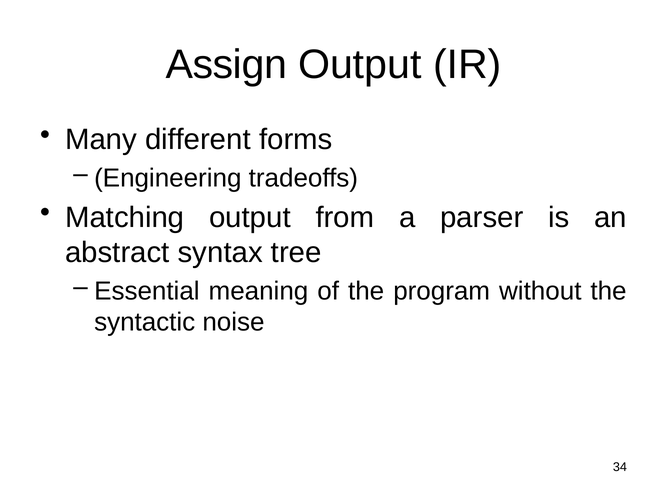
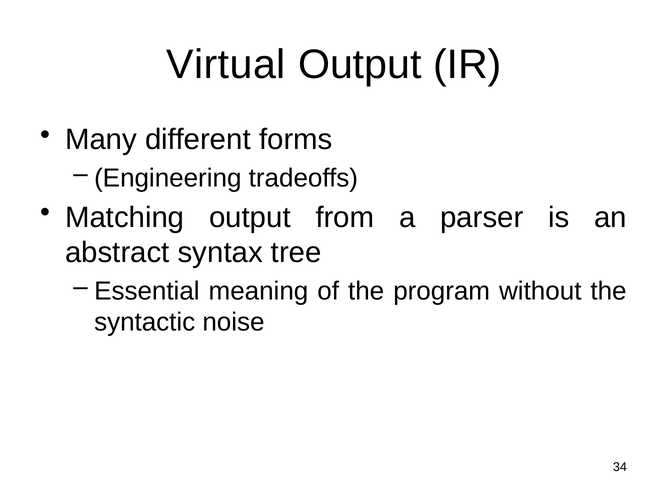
Assign: Assign -> Virtual (226, 65)
